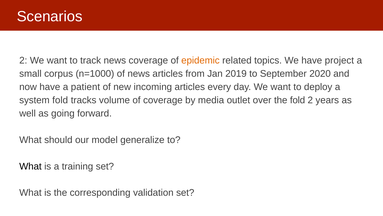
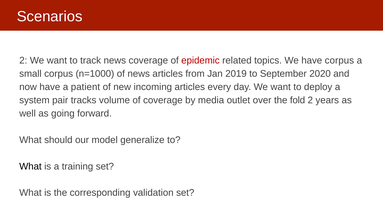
epidemic colour: orange -> red (200, 60)
have project: project -> corpus (339, 60)
system fold: fold -> pair (60, 100)
